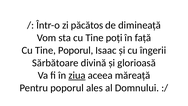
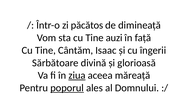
poți: poți -> auzi (114, 38)
Tine Poporul: Poporul -> Cântăm (76, 50)
poporul underline: none -> present (67, 88)
